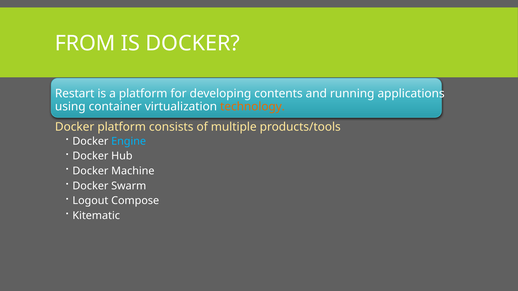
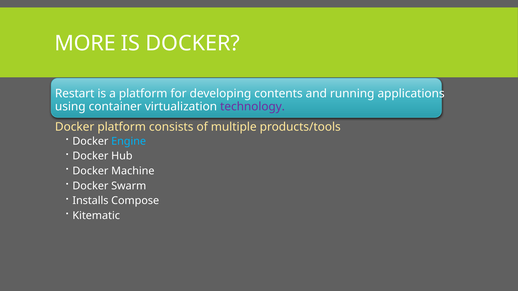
FROM: FROM -> MORE (85, 44)
technology colour: orange -> purple (253, 107)
Logout: Logout -> Installs (90, 201)
